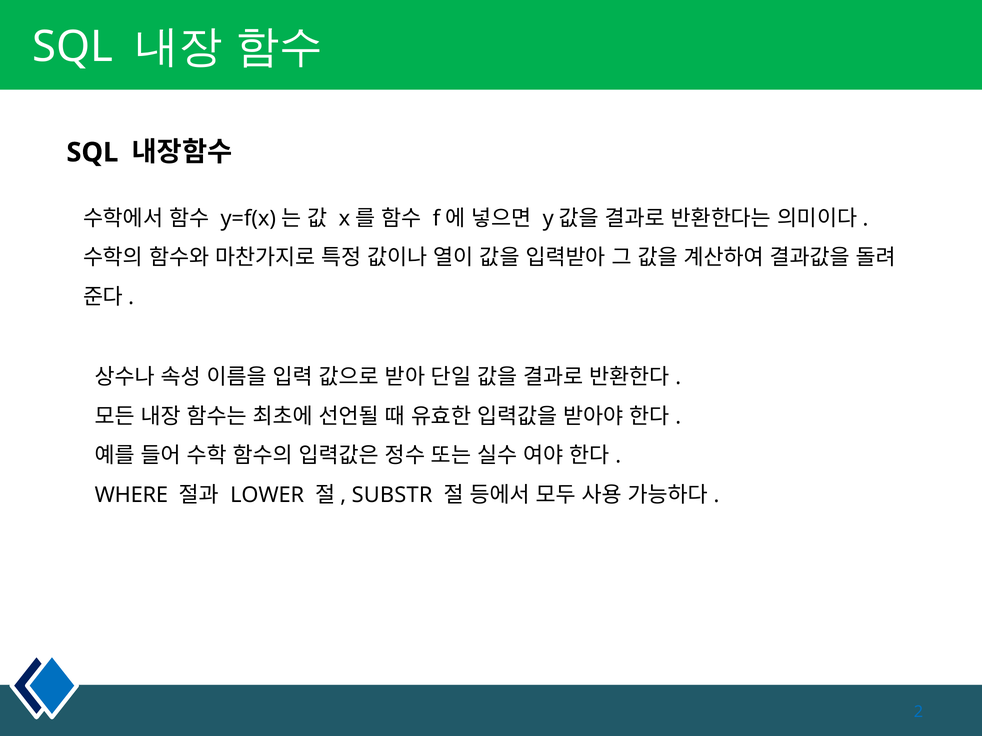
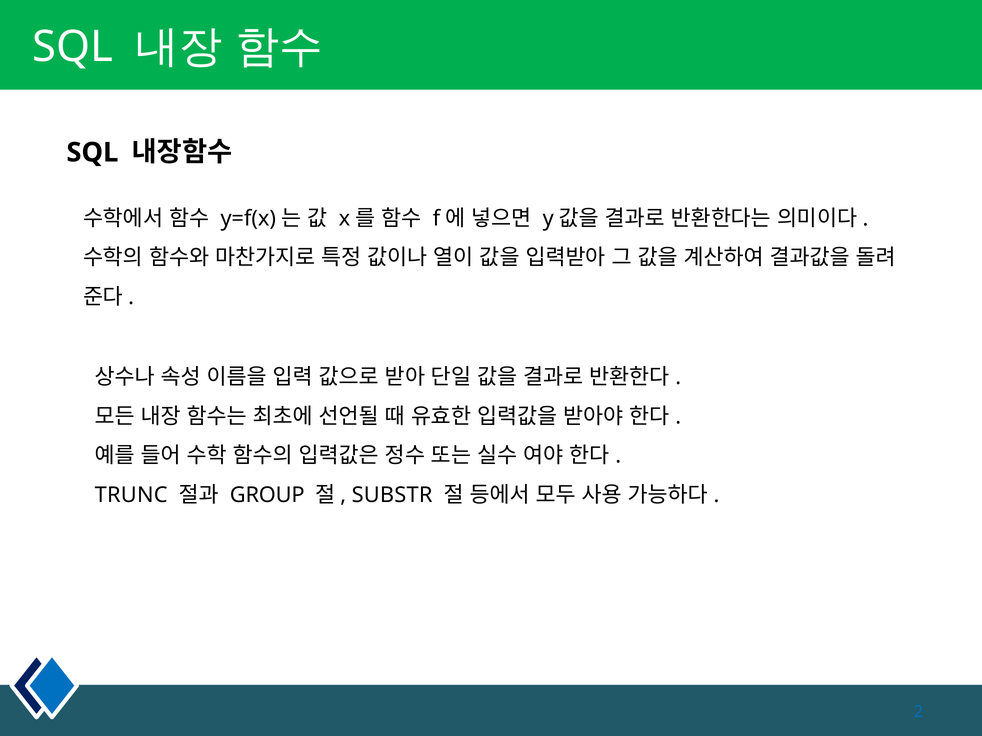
WHERE: WHERE -> TRUNC (131, 495)
LOWER: LOWER -> GROUP (267, 495)
